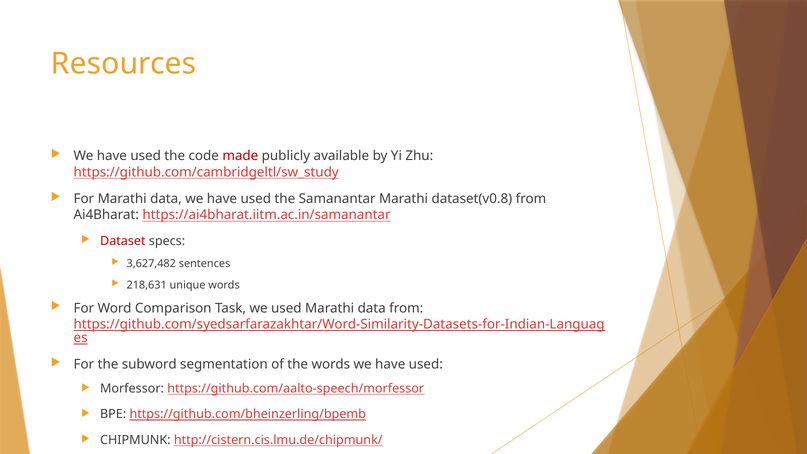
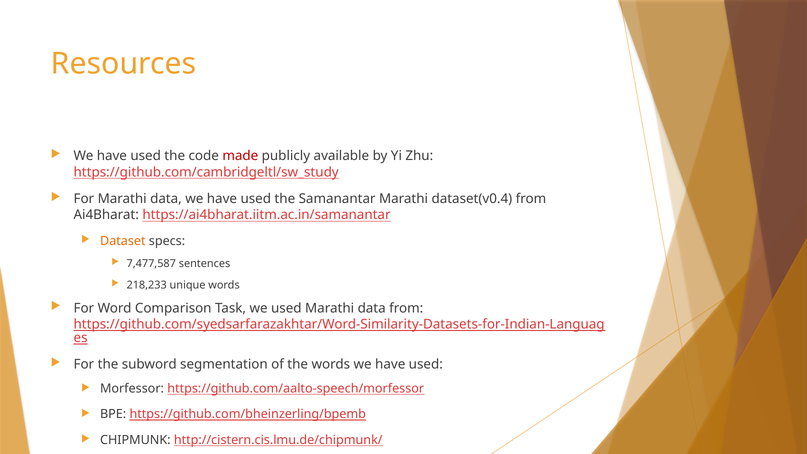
dataset(v0.8: dataset(v0.8 -> dataset(v0.4 (472, 199)
Dataset colour: red -> orange (123, 241)
3,627,482: 3,627,482 -> 7,477,587 (151, 263)
218,631: 218,631 -> 218,233 (147, 285)
